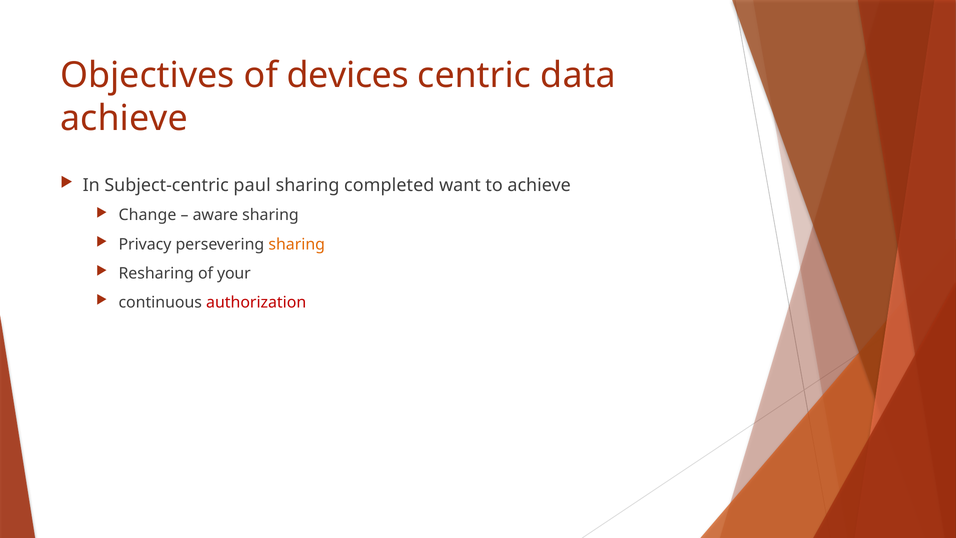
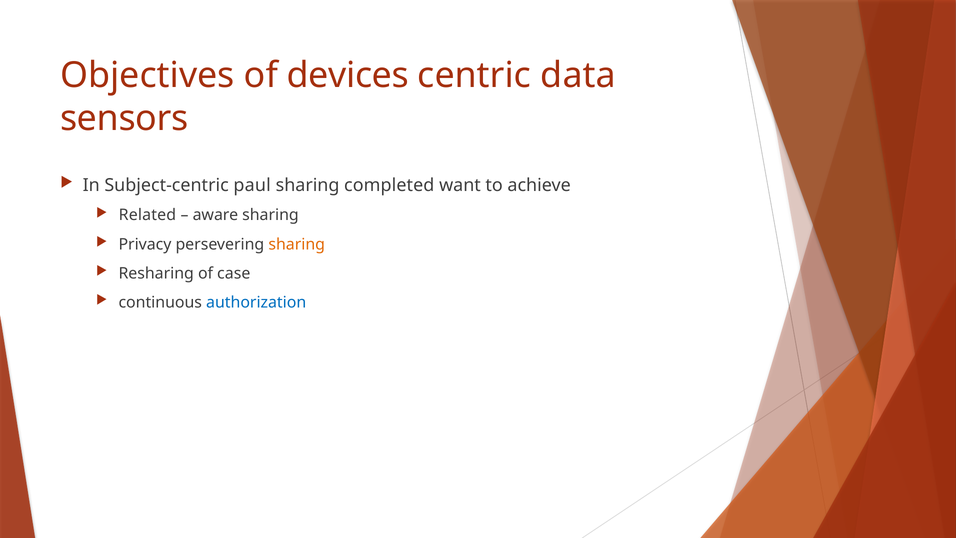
achieve: achieve -> sensors (124, 118)
Change: Change -> Related (147, 215)
your: your -> case (234, 273)
authorization colour: red -> blue (256, 302)
